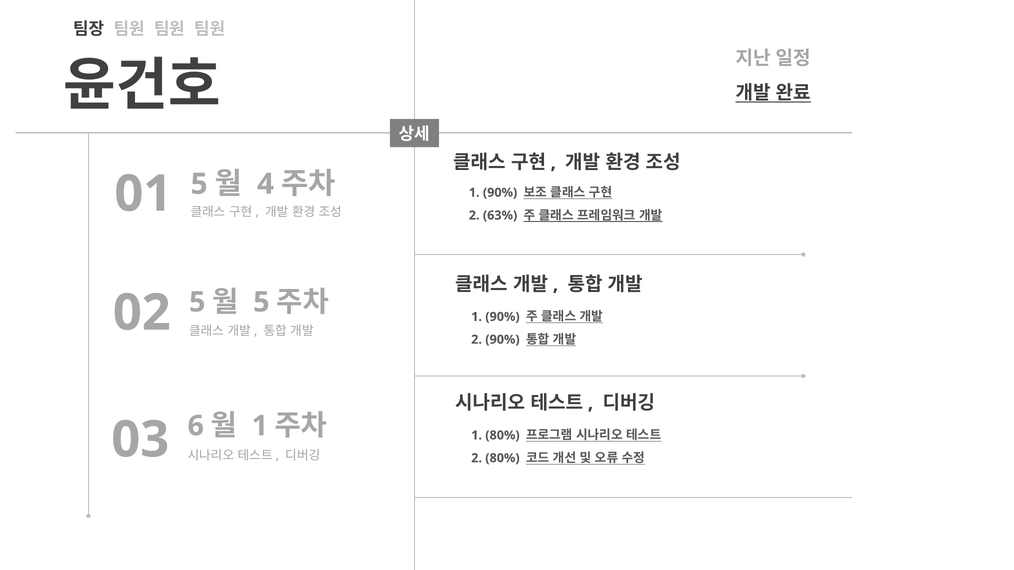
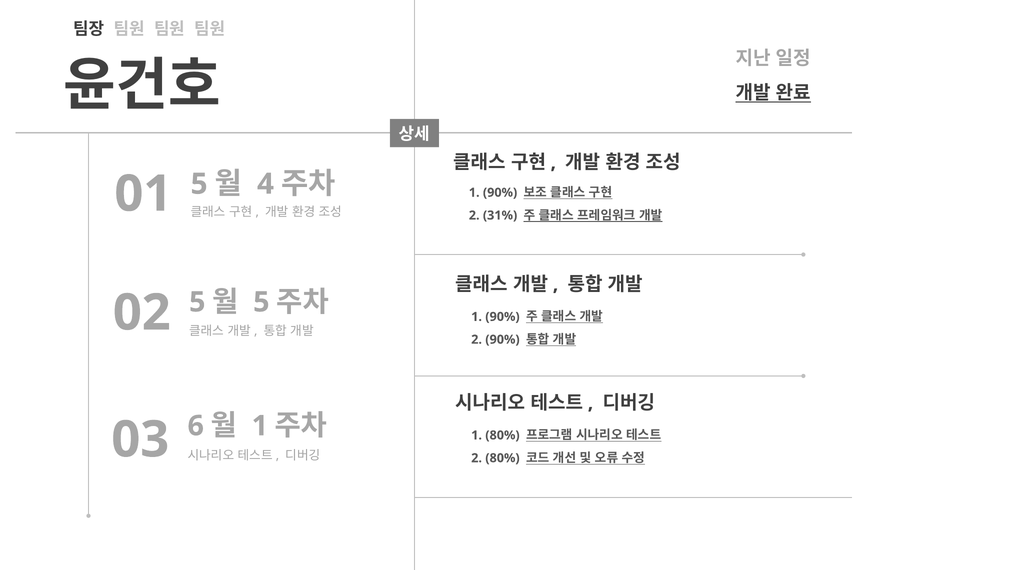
63%: 63% -> 31% (500, 216)
